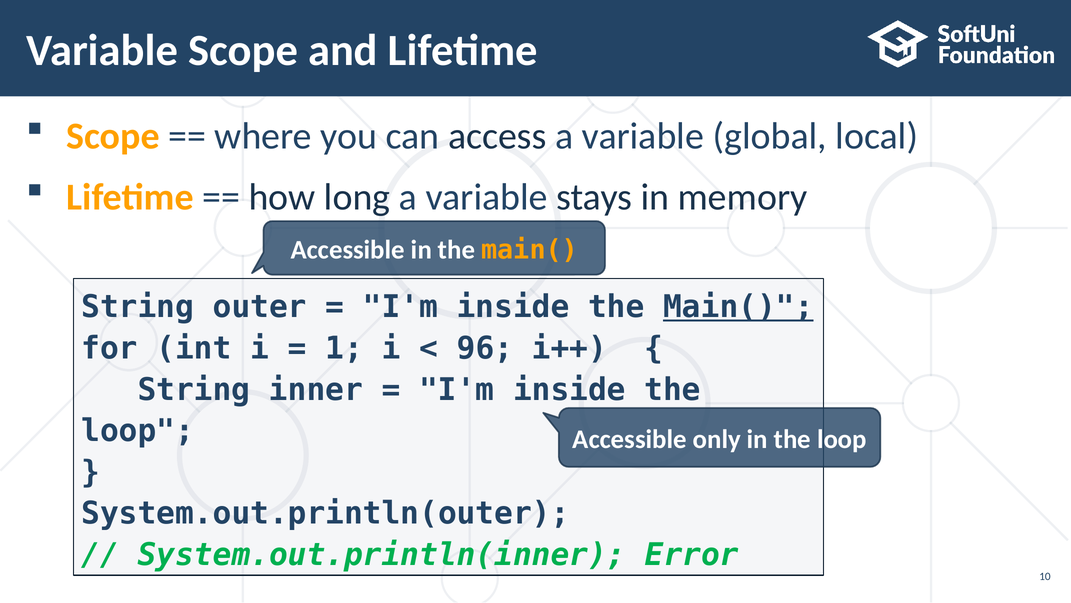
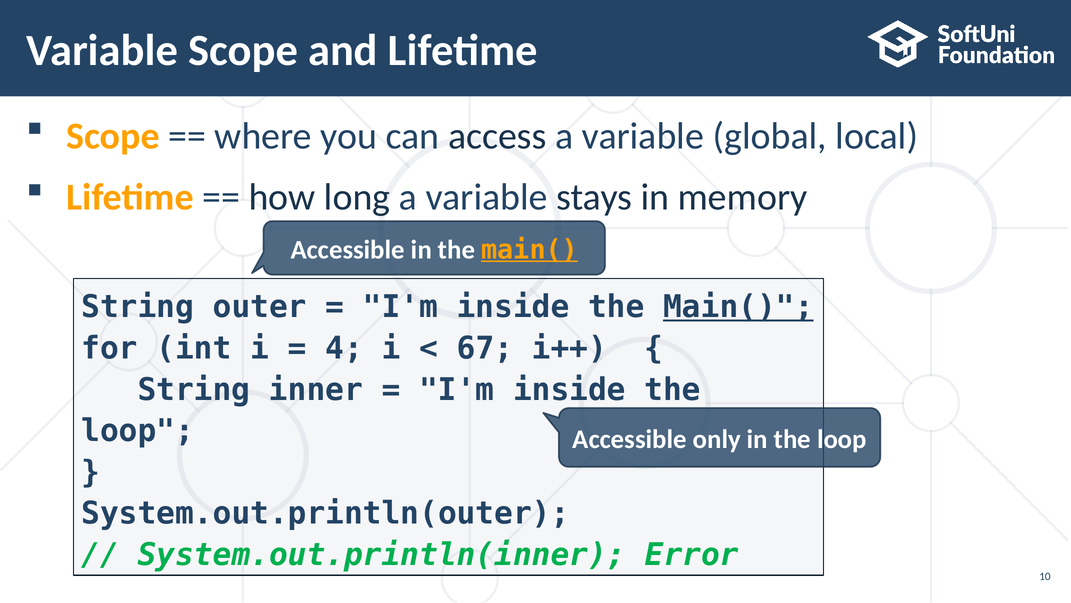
main( underline: none -> present (530, 250)
1: 1 -> 4 (344, 348)
96: 96 -> 67 (485, 348)
